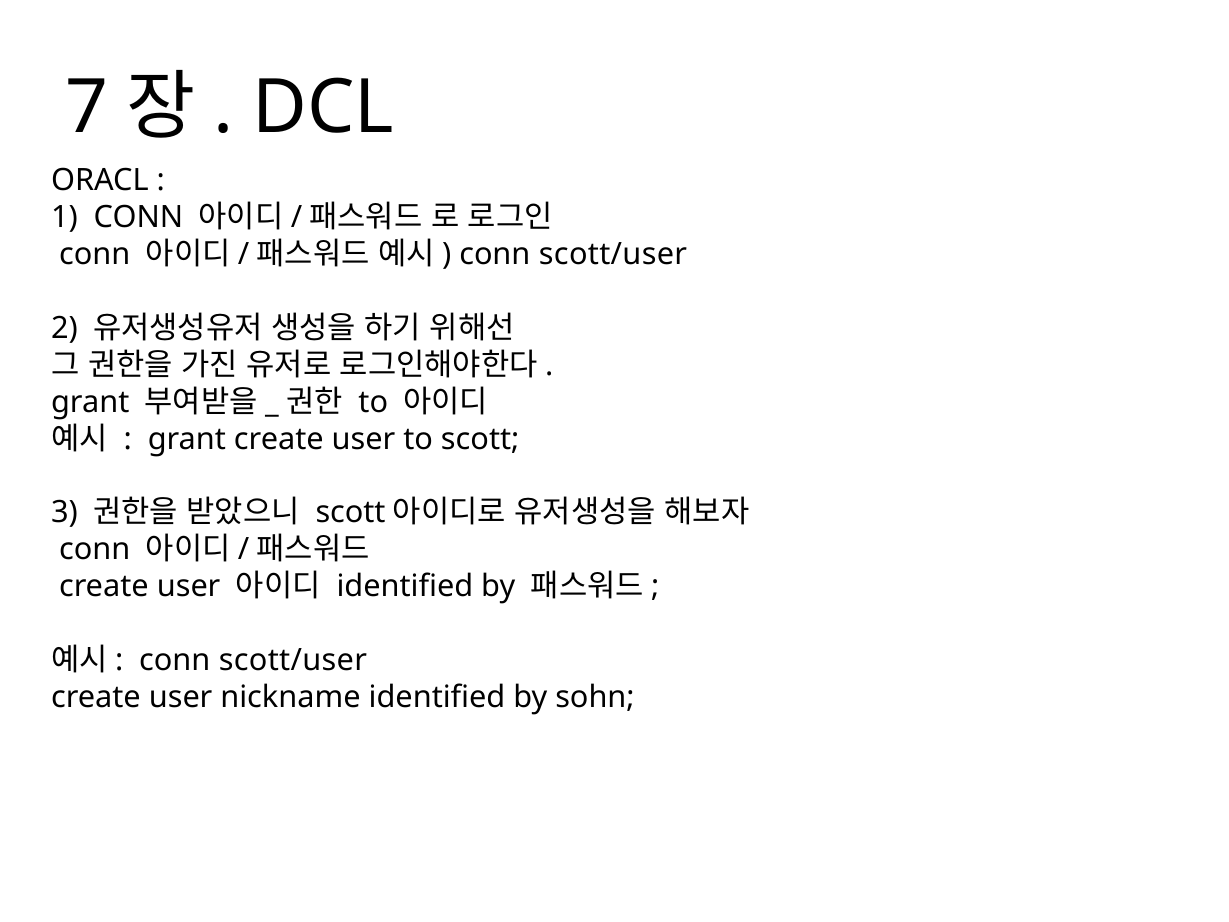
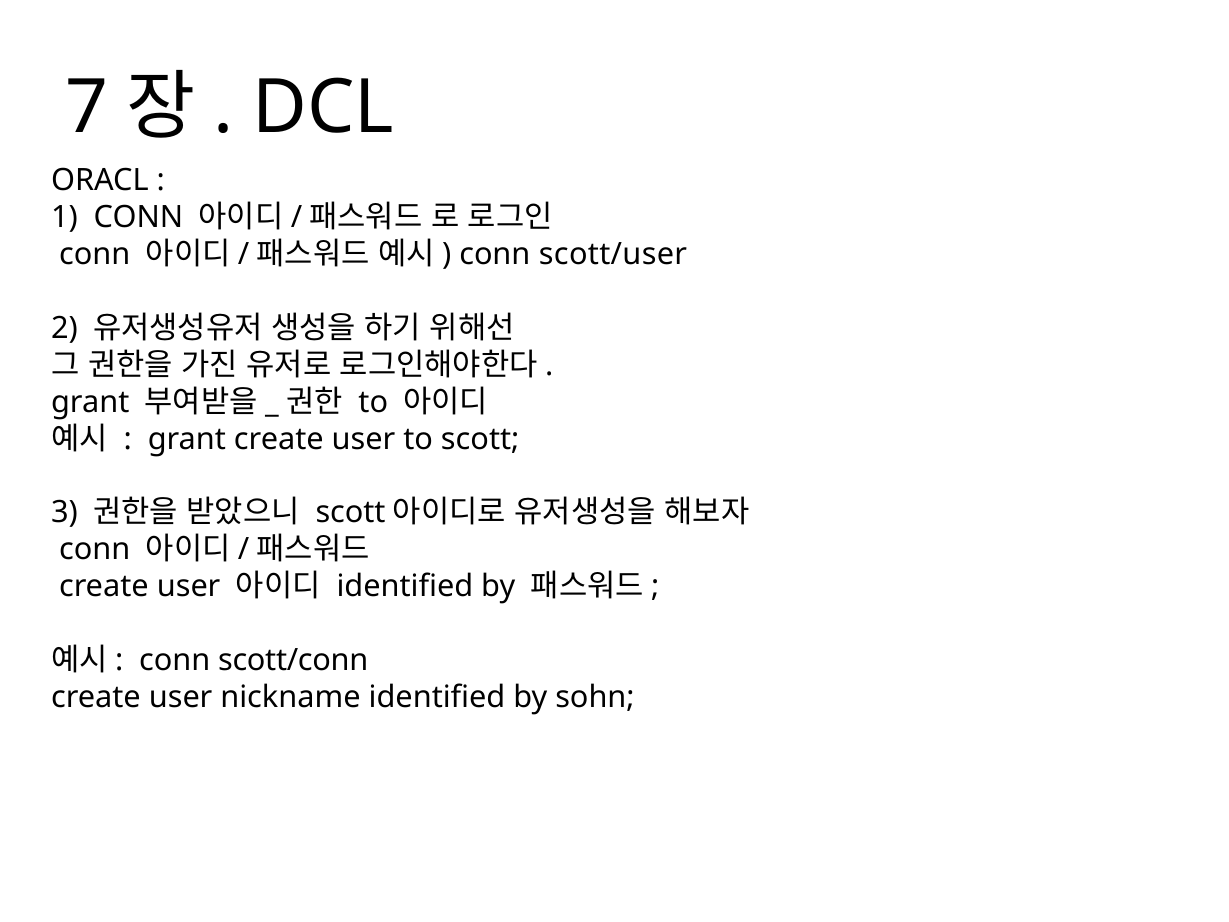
scott/user: scott/user -> scott/conn (293, 660)
